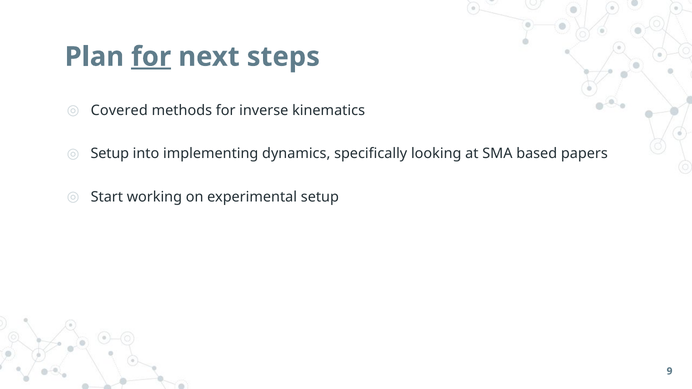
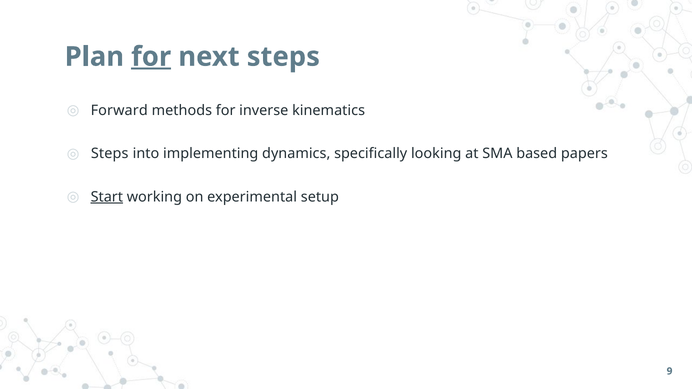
Covered: Covered -> Forward (119, 110)
Setup: Setup -> Steps (110, 154)
Start underline: none -> present (107, 197)
